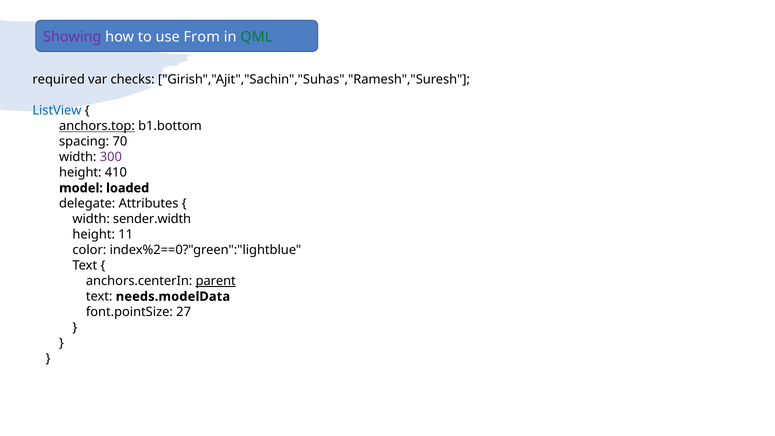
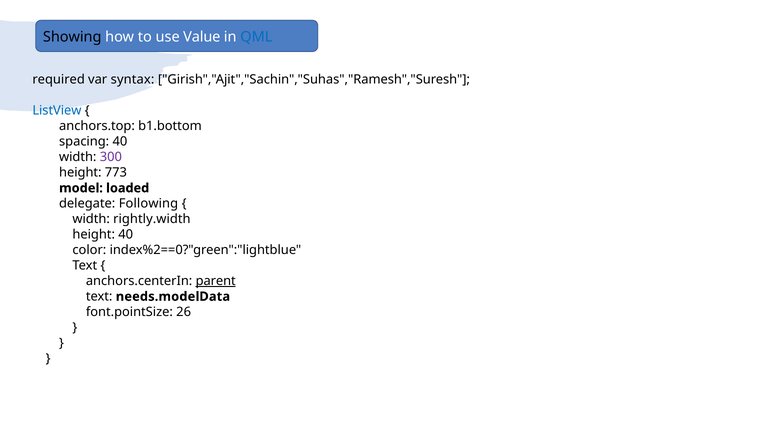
Showing colour: purple -> black (72, 37)
From: From -> Value (202, 37)
QML colour: green -> blue (256, 37)
checks: checks -> syntax (133, 80)
anchors.top underline: present -> none (97, 126)
spacing 70: 70 -> 40 (120, 142)
410: 410 -> 773 (116, 173)
Attributes: Attributes -> Following (148, 204)
sender.width: sender.width -> rightly.width (152, 219)
height 11: 11 -> 40 (126, 235)
27: 27 -> 26 (184, 312)
